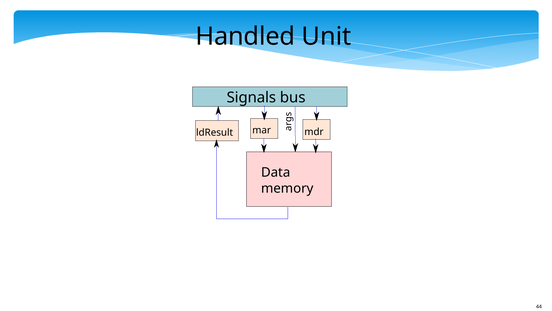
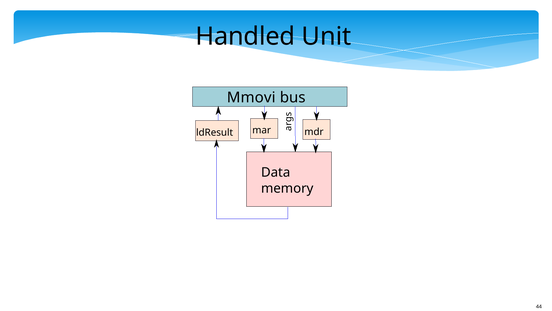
Signals: Signals -> Mmovi (251, 97)
